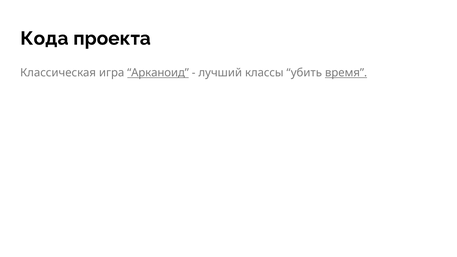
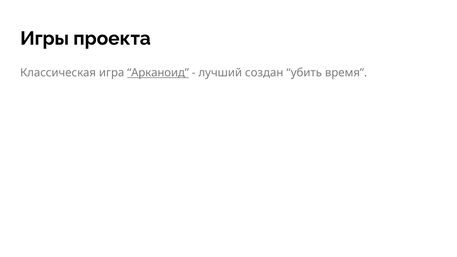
Кода: Кода -> Игры (45, 38)
классы: классы -> создан (264, 73)
время underline: present -> none (346, 73)
